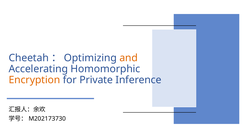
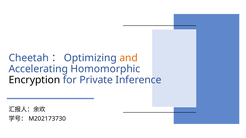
Encryption colour: orange -> black (34, 80)
